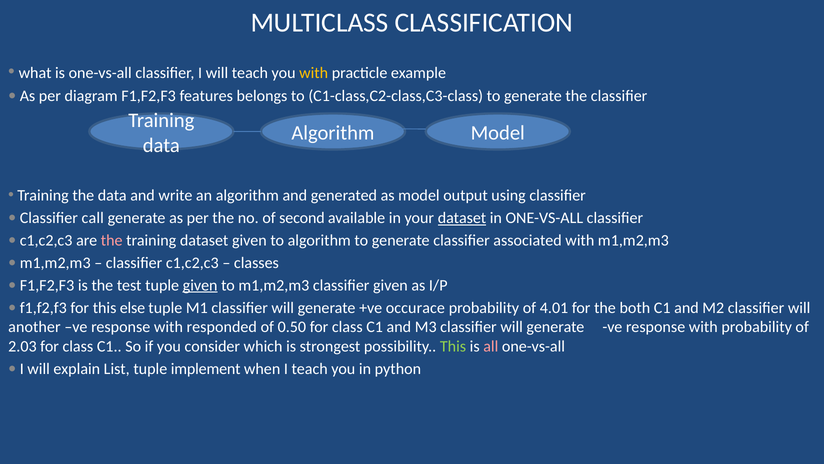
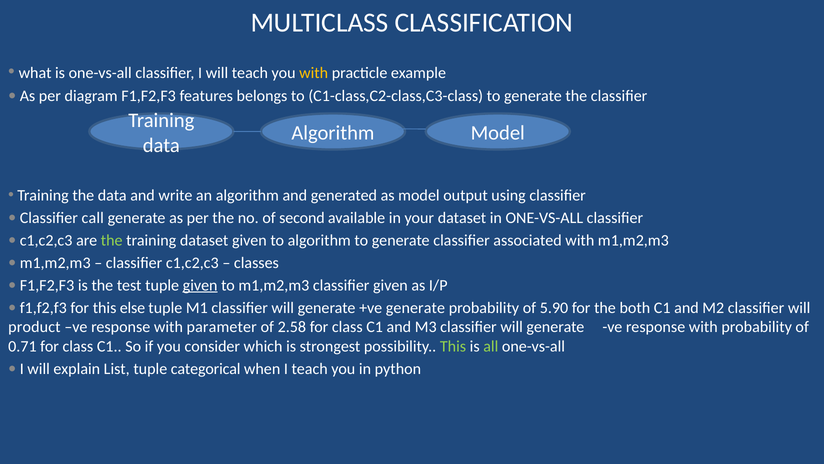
dataset underline: present -> none (462, 218)
the colour: pink -> light green (112, 240)
+ve occurace: occurace -> generate (415, 307)
4.01: 4.01 -> 5.90 (554, 307)
another: another -> product (34, 327)
responded: responded -> parameter (222, 327)
0.50: 0.50 -> 2.58 (292, 327)
2.03: 2.03 -> 0.71 (22, 346)
all colour: pink -> light green (491, 346)
implement: implement -> categorical (206, 368)
